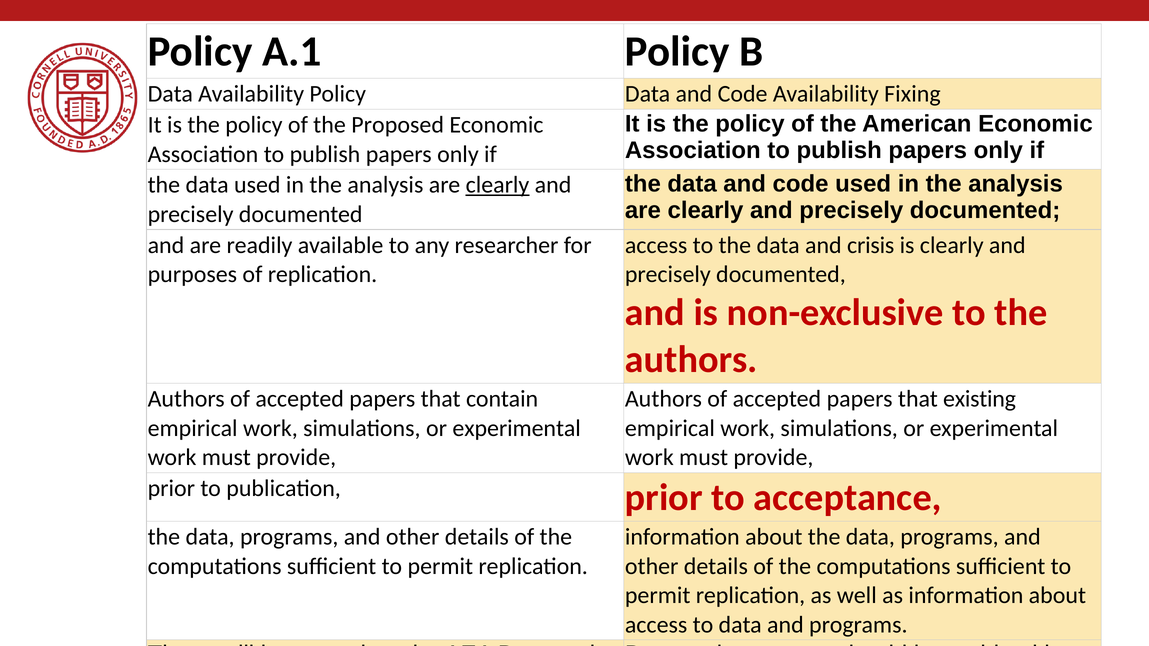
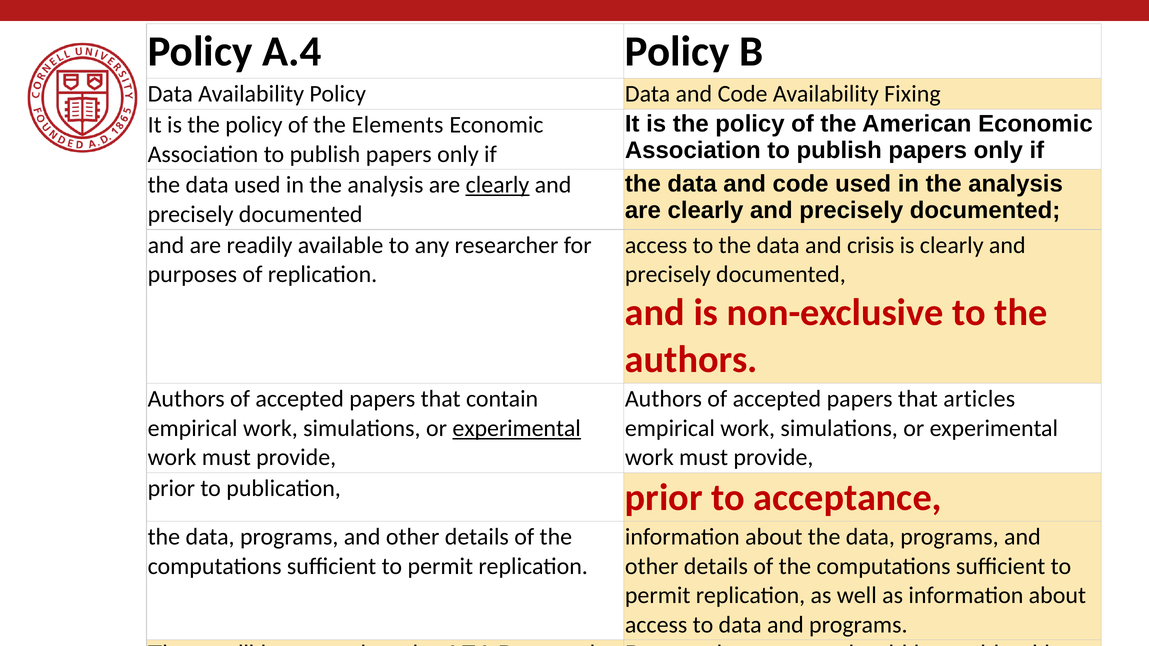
A.1: A.1 -> A.4 (292, 52)
Proposed: Proposed -> Elements (398, 125)
existing: existing -> articles (979, 399)
experimental underline: none -> present (517, 428)
